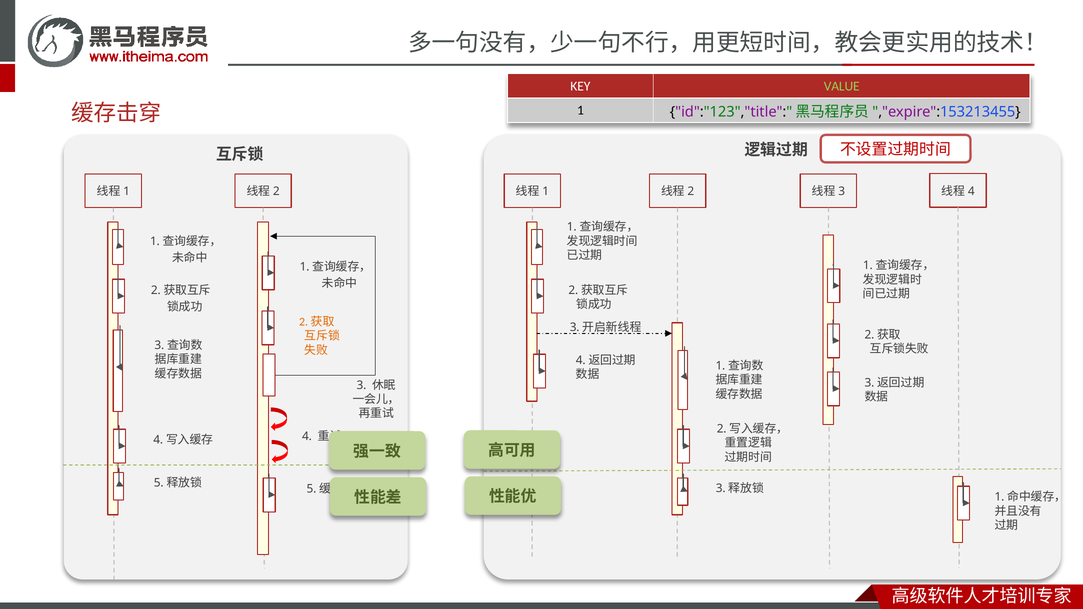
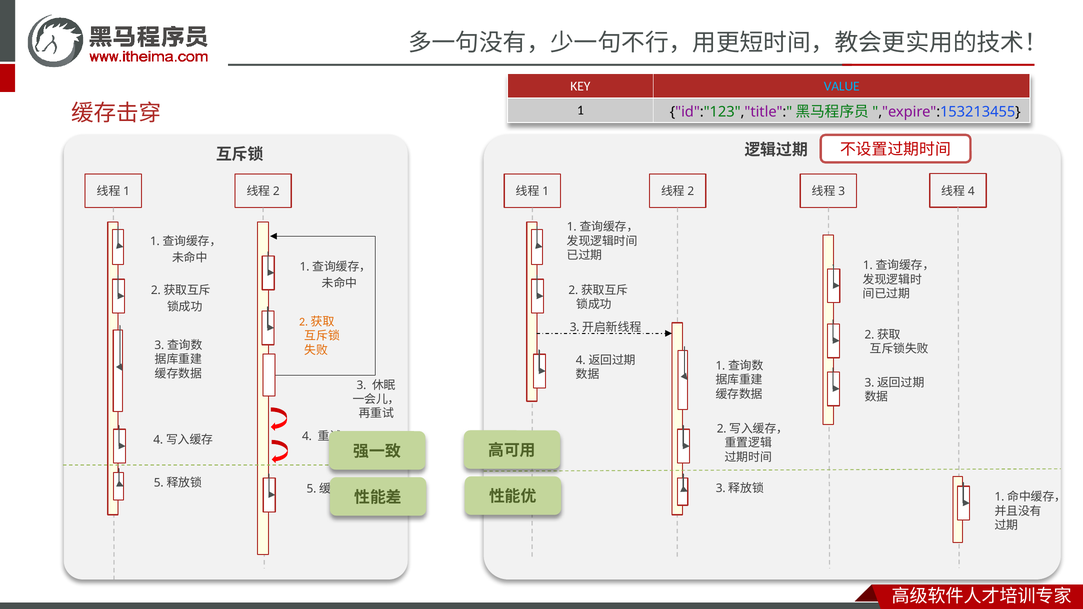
VALUE colour: light green -> light blue (842, 86)
